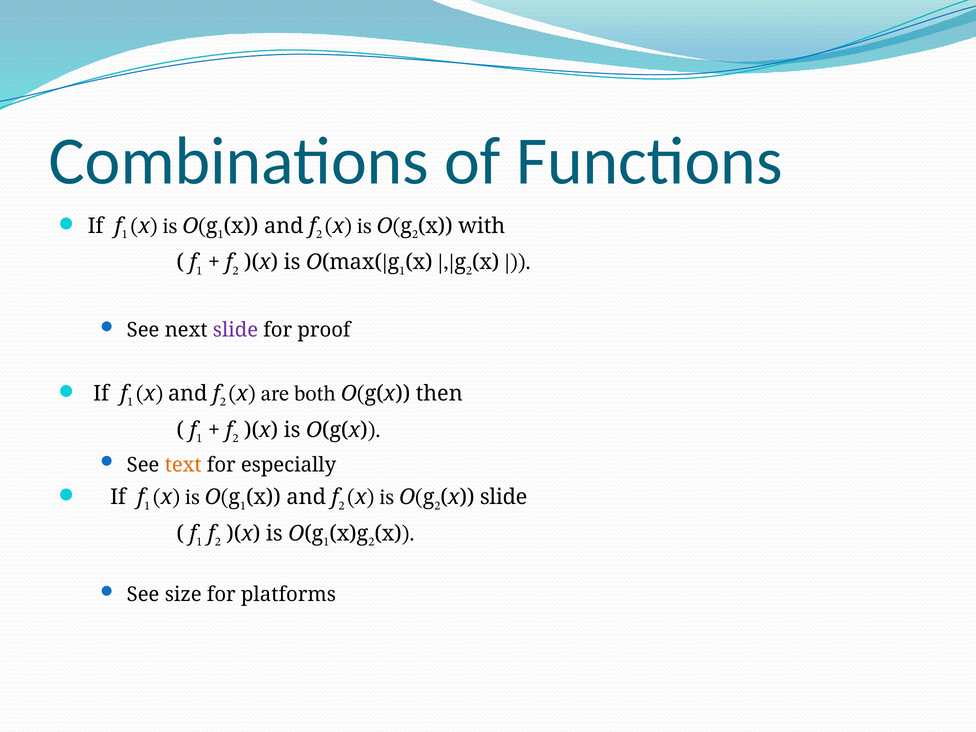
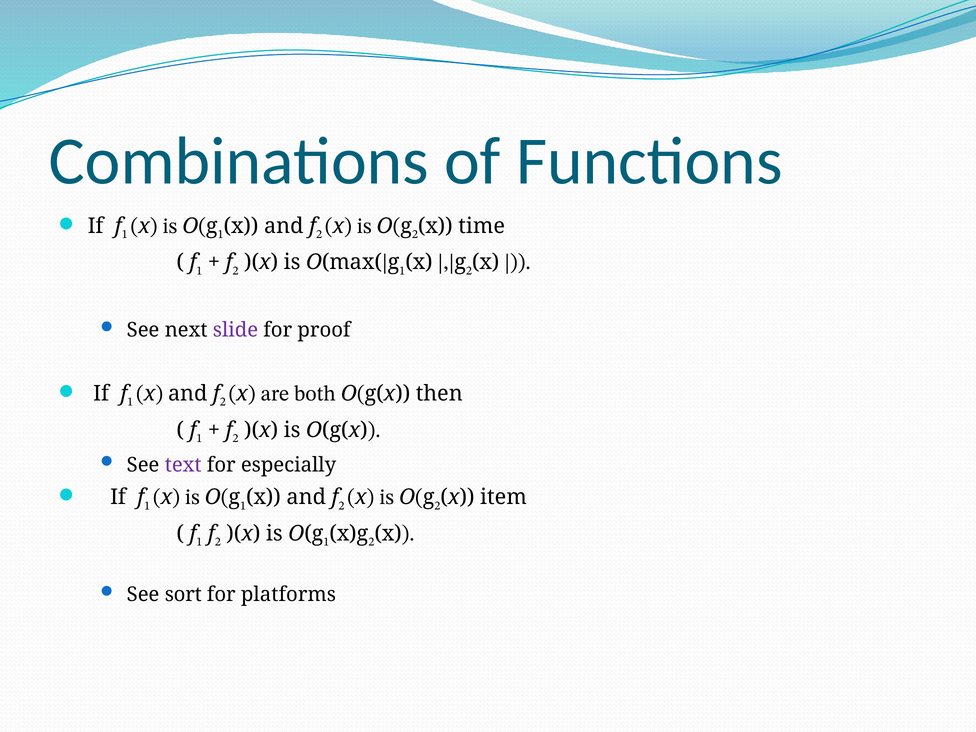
with: with -> time (482, 226)
text colour: orange -> purple (183, 465)
x slide: slide -> item (503, 497)
size: size -> sort (183, 595)
